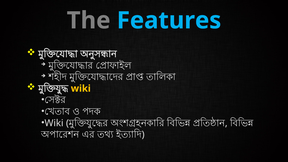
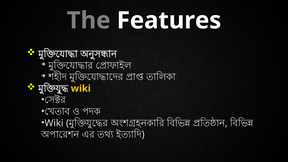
Features colour: light blue -> white (169, 20)
